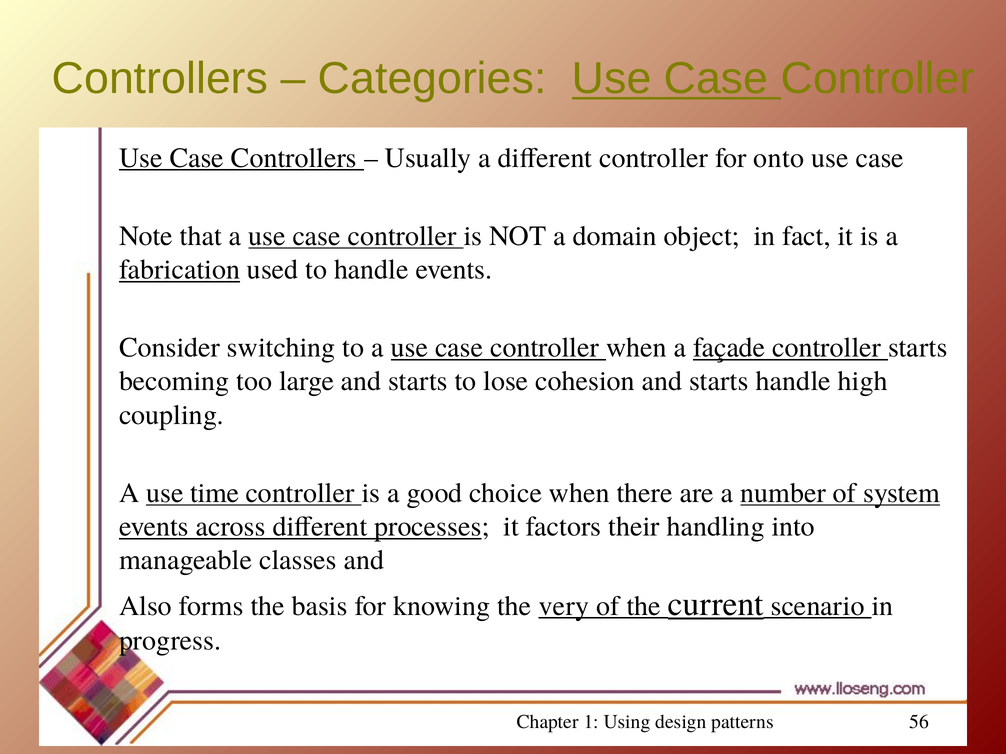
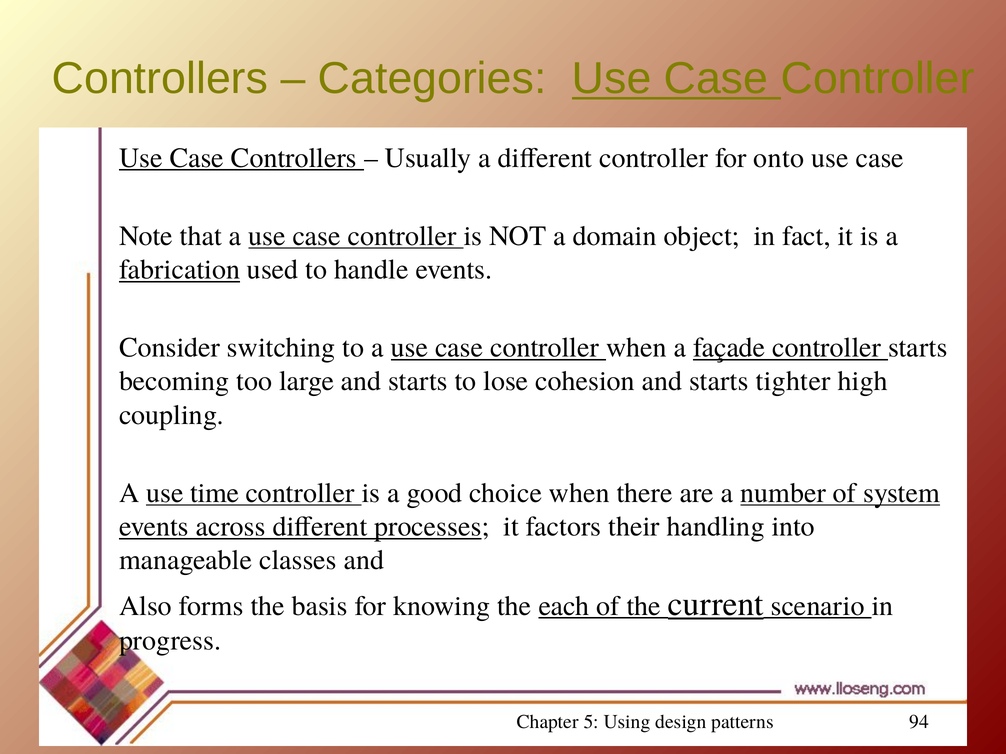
starts handle: handle -> tighter (793, 382)
very: very -> each (564, 606)
1: 1 -> 5 (591, 722)
56: 56 -> 94 (919, 722)
